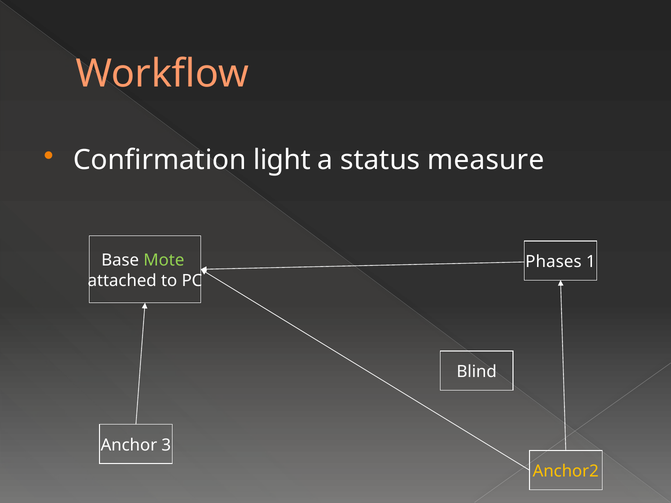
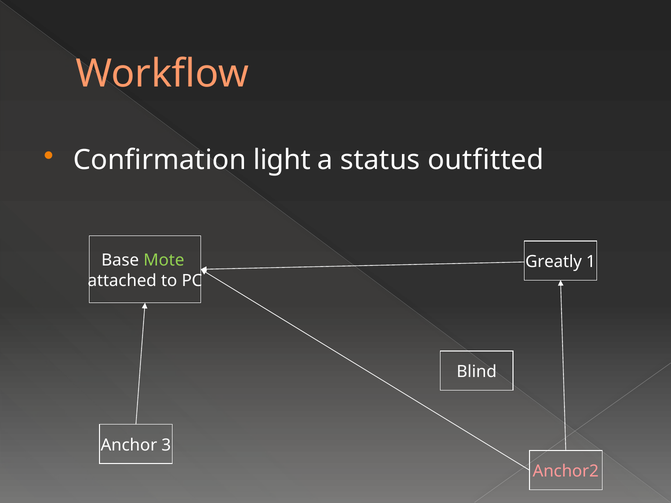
measure: measure -> outfitted (486, 160)
Phases: Phases -> Greatly (554, 262)
Anchor2 colour: yellow -> pink (566, 472)
